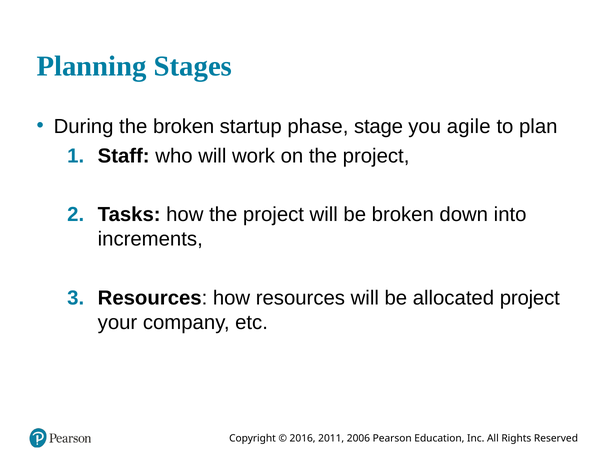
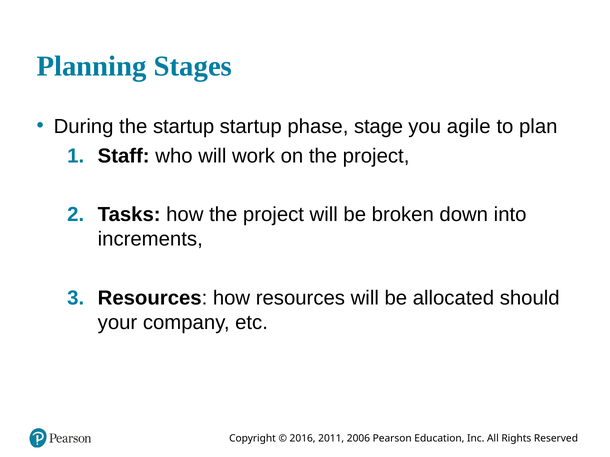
the broken: broken -> startup (184, 126)
allocated project: project -> should (530, 298)
